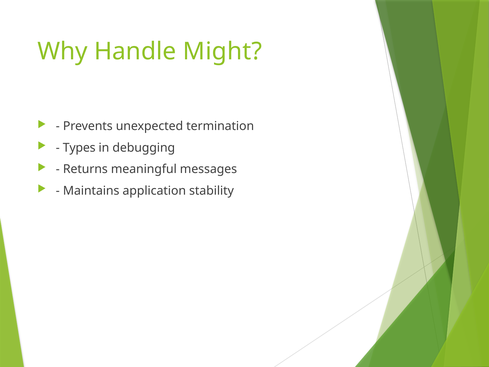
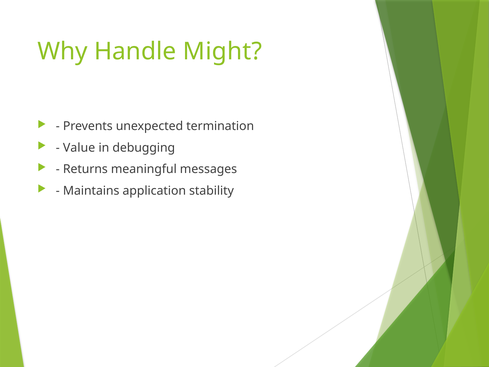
Types: Types -> Value (79, 148)
